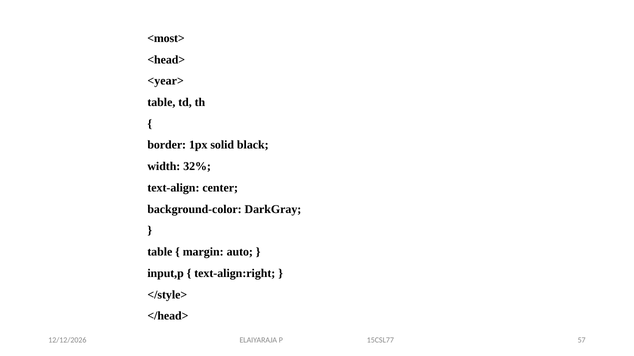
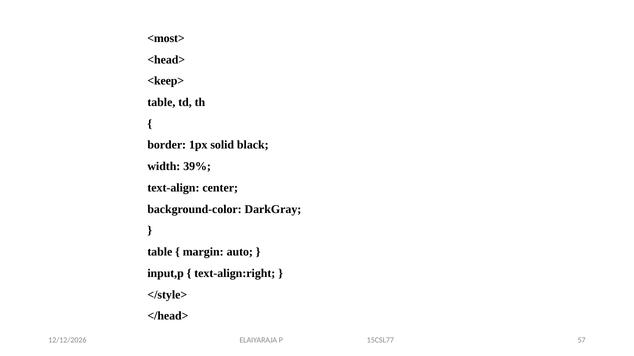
<year>: <year> -> <keep> (166, 81)
32%: 32% -> 39% (197, 167)
